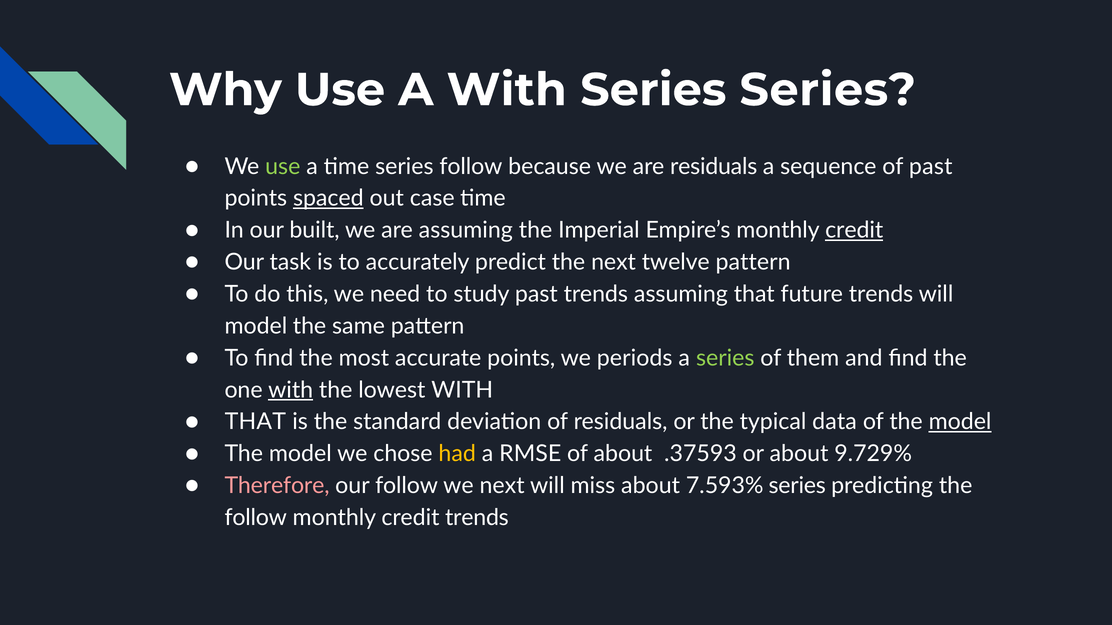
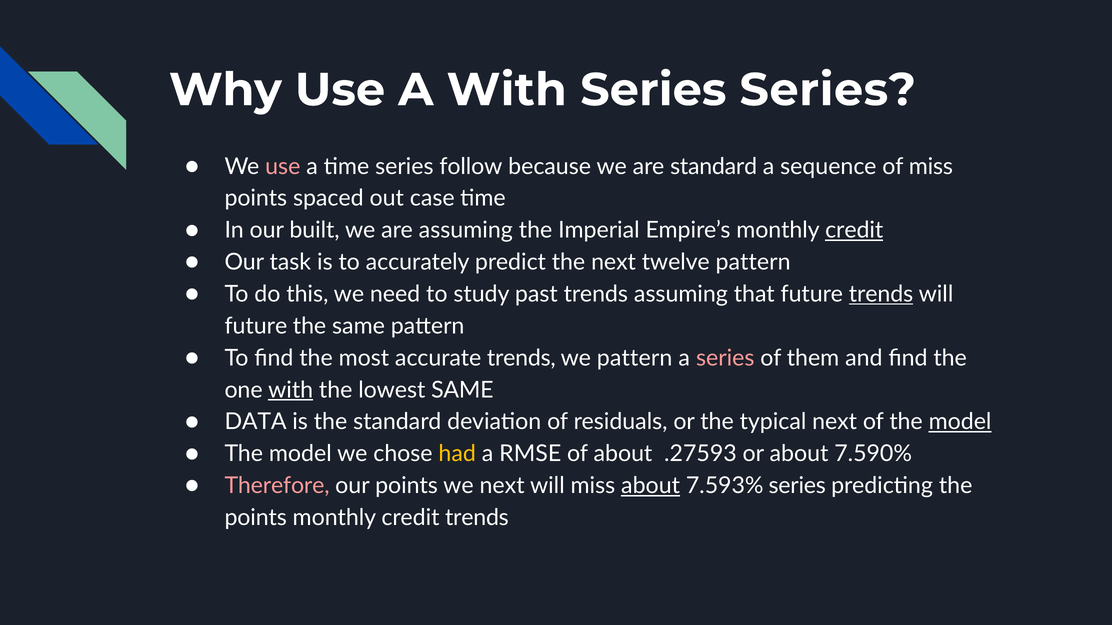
use colour: light green -> pink (283, 167)
are residuals: residuals -> standard (714, 167)
of past: past -> miss (931, 167)
spaced underline: present -> none (328, 198)
trends underline: none -> present (881, 294)
model: model -> future (256, 326)
accurate points: points -> trends (521, 358)
we periods: periods -> pattern (635, 358)
series colour: light green -> pink (725, 358)
lowest WITH: WITH -> SAME (462, 390)
THAT: THAT -> DATA (256, 422)
typical data: data -> next (835, 422)
.37593: .37593 -> .27593 (700, 454)
9.729%: 9.729% -> 7.590% (873, 454)
our follow: follow -> points (406, 486)
about underline: none -> present (651, 486)
follow: follow -> points (256, 518)
